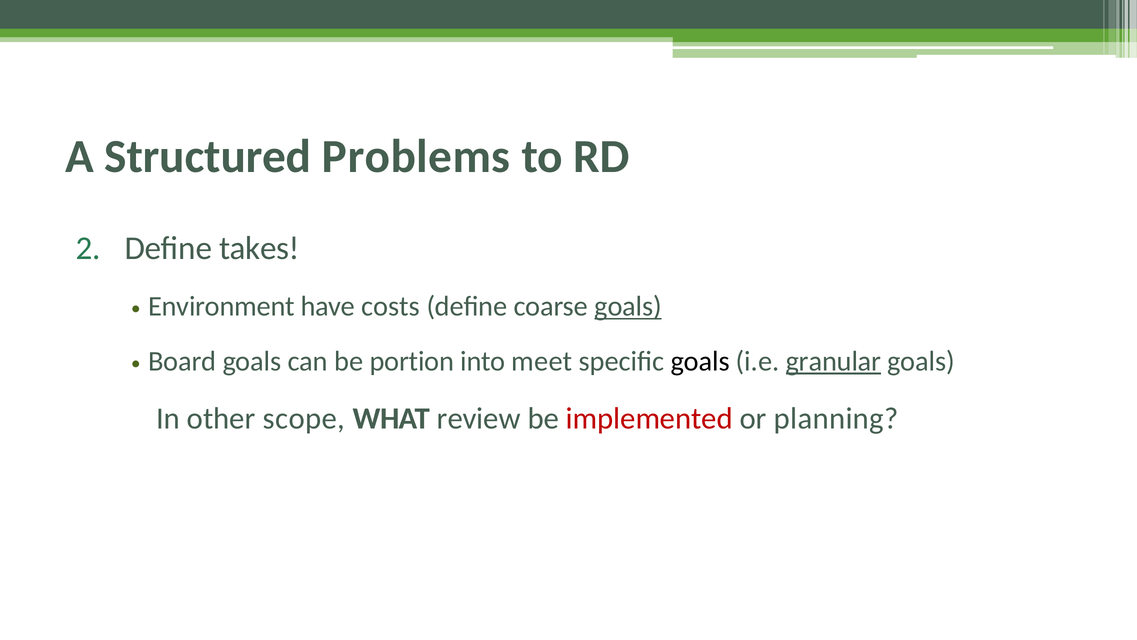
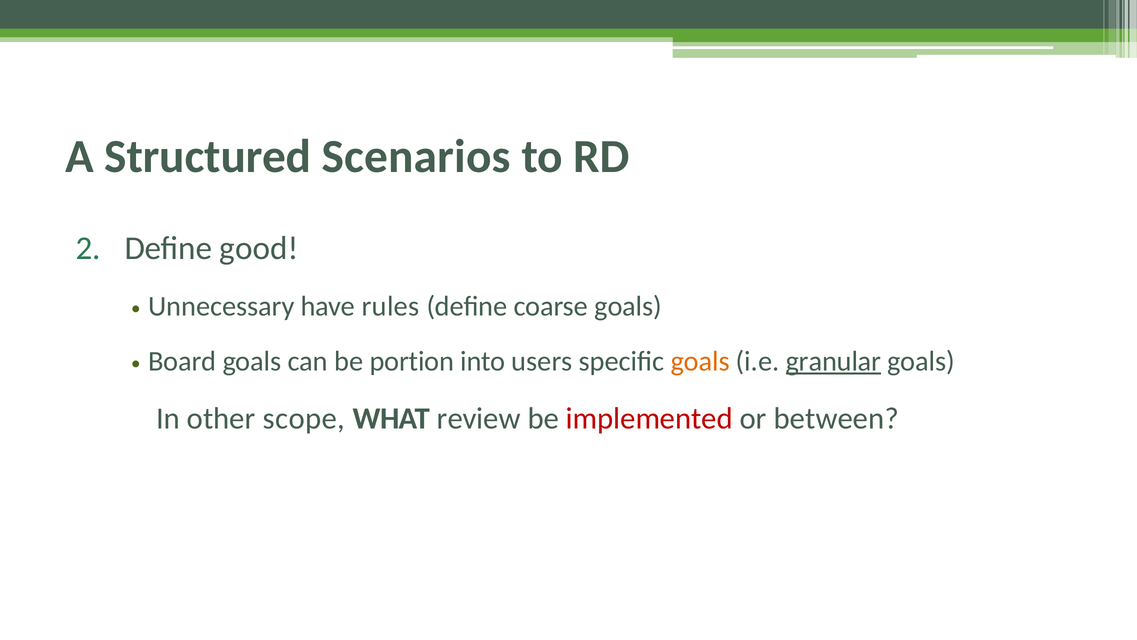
Problems: Problems -> Scenarios (416, 157)
takes: takes -> good (259, 248)
Environment: Environment -> Unnecessary (221, 306)
costs: costs -> rules (391, 306)
goals underline: present -> none (628, 306)
meet: meet -> users (542, 361)
goals colour: black -> orange (700, 361)
planning: planning -> between (836, 418)
